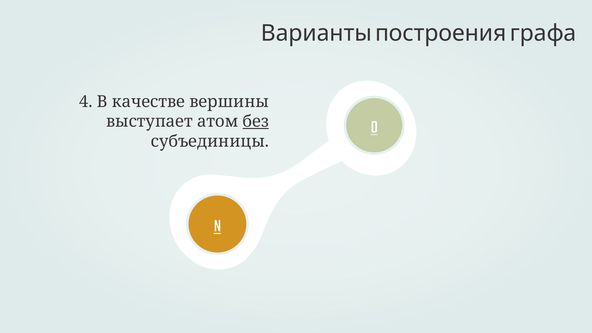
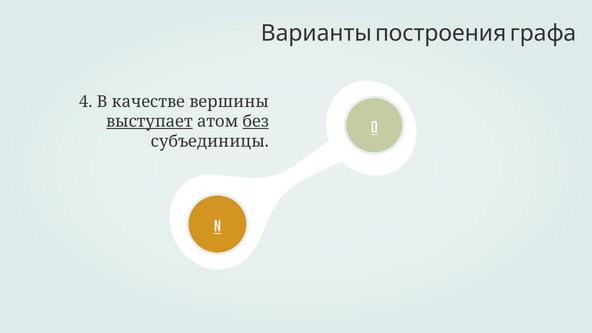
выступает underline: none -> present (150, 122)
